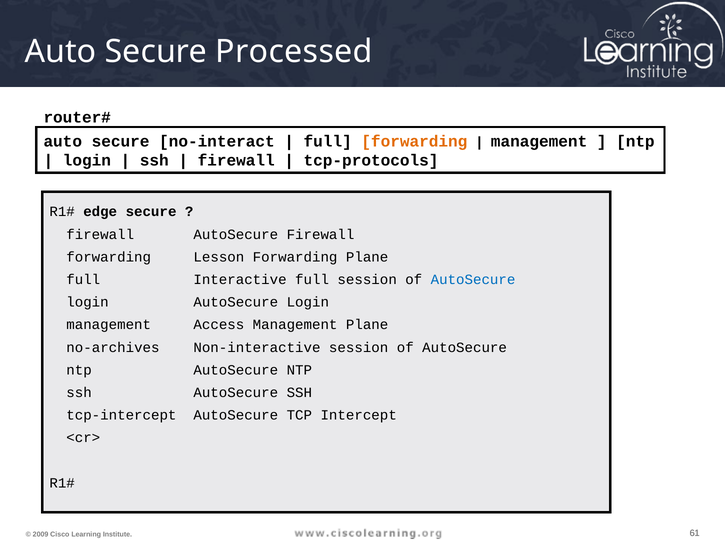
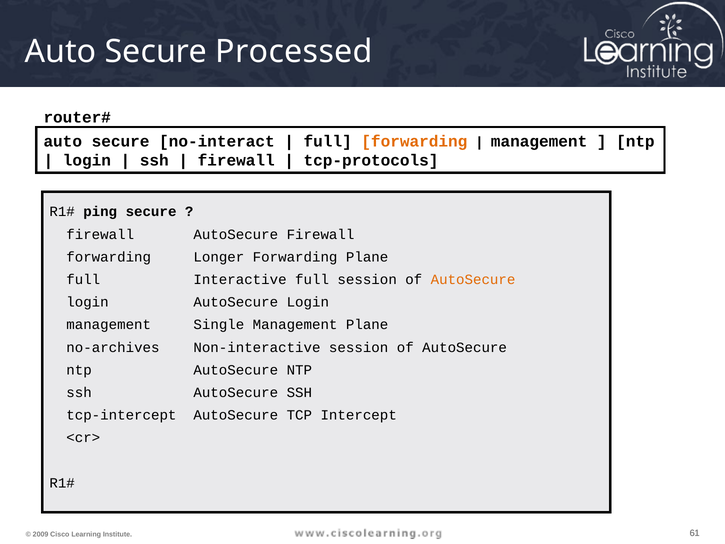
edge: edge -> ping (100, 212)
Lesson: Lesson -> Longer (219, 257)
AutoSecure colour: blue -> orange (473, 279)
Access: Access -> Single (219, 325)
